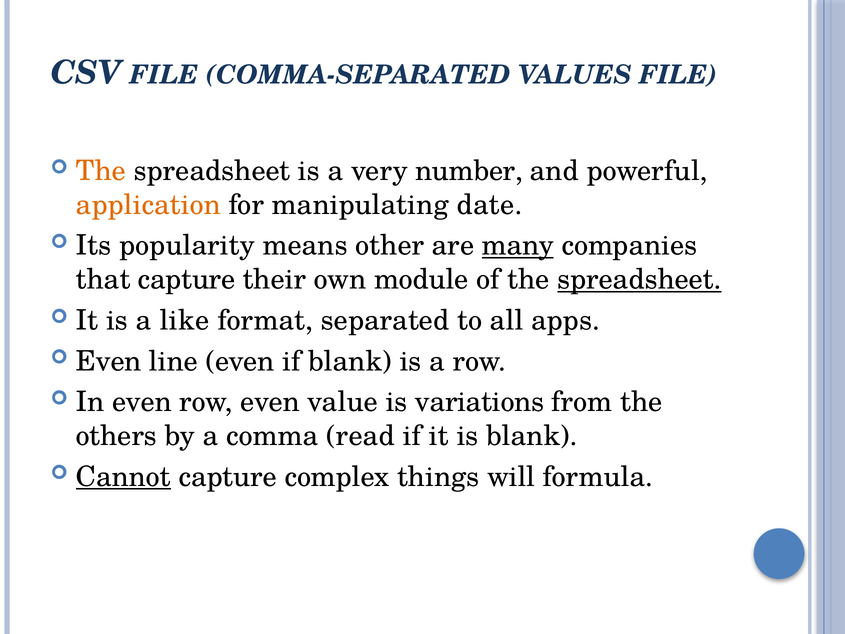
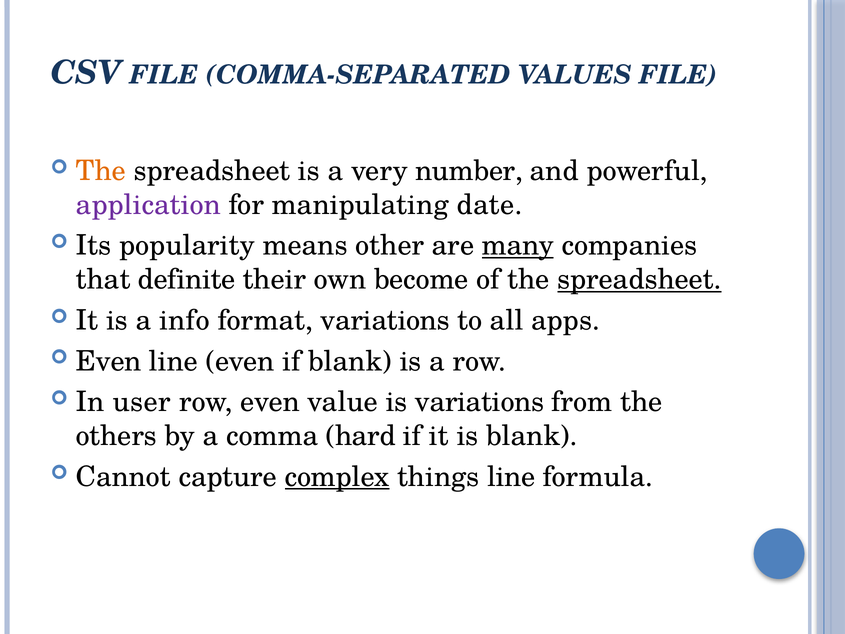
application colour: orange -> purple (148, 205)
that capture: capture -> definite (187, 279)
module: module -> become (421, 279)
like: like -> info (184, 320)
format separated: separated -> variations (385, 320)
In even: even -> user (142, 402)
read: read -> hard (361, 436)
Cannot underline: present -> none (123, 477)
complex underline: none -> present (337, 477)
things will: will -> line (511, 477)
